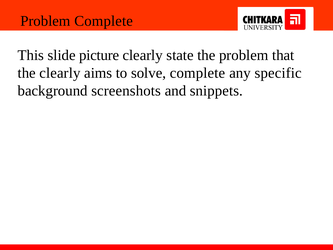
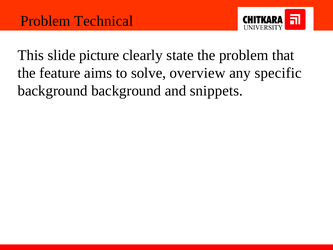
Problem Complete: Complete -> Technical (104, 21)
the clearly: clearly -> feature (60, 73)
solve complete: complete -> overview (198, 73)
background screenshots: screenshots -> background (126, 91)
